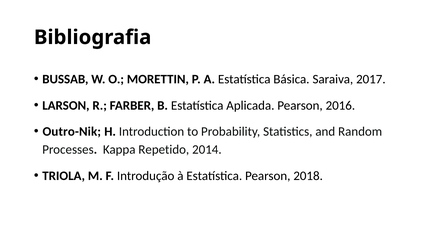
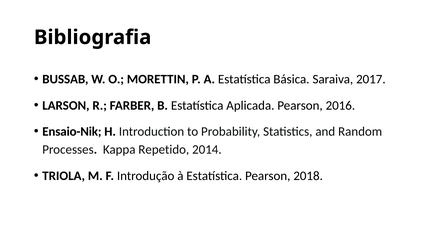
Outro-Nik: Outro-Nik -> Ensaio-Nik (72, 132)
